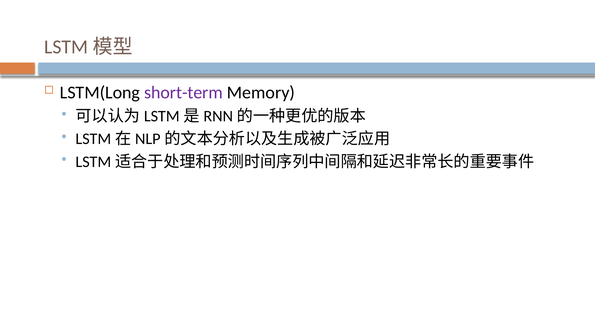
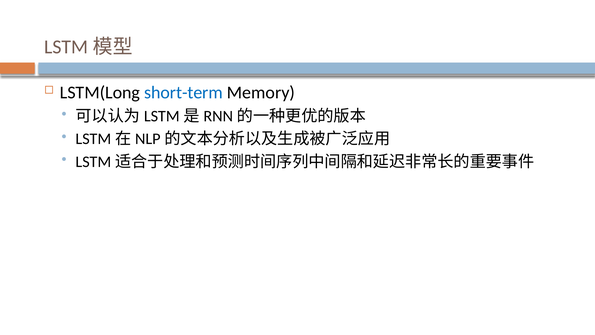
short-term colour: purple -> blue (183, 92)
